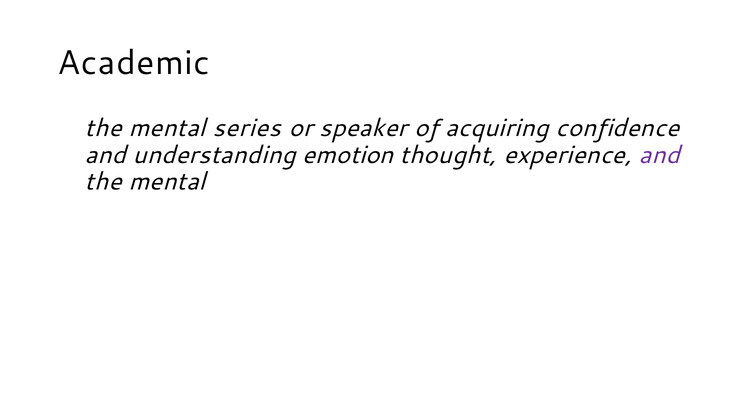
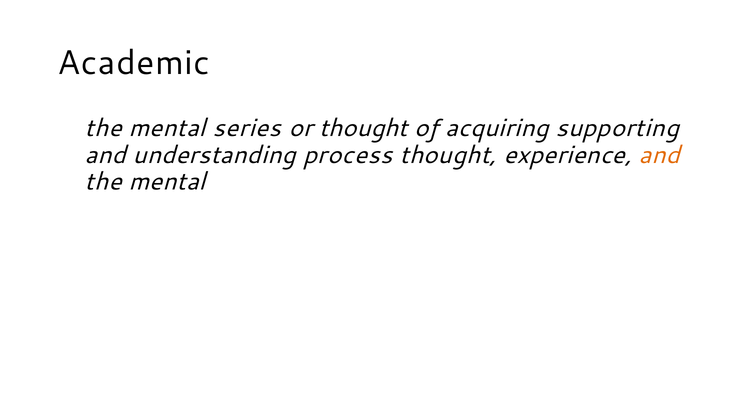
or speaker: speaker -> thought (364, 128)
confidence: confidence -> supporting (617, 128)
emotion: emotion -> process (348, 155)
and colour: purple -> orange (660, 155)
